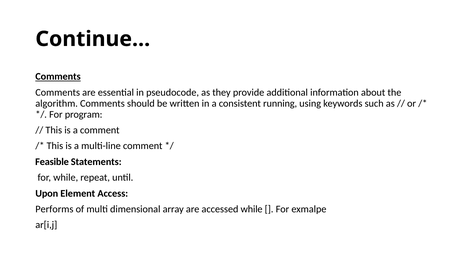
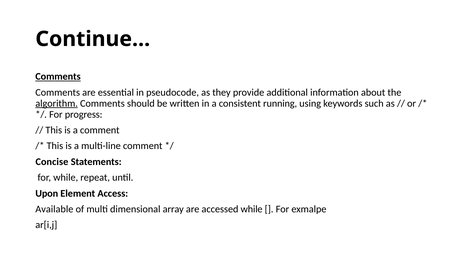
algorithm underline: none -> present (57, 103)
program: program -> progress (84, 114)
Feasible: Feasible -> Concise (52, 162)
Performs: Performs -> Available (54, 209)
